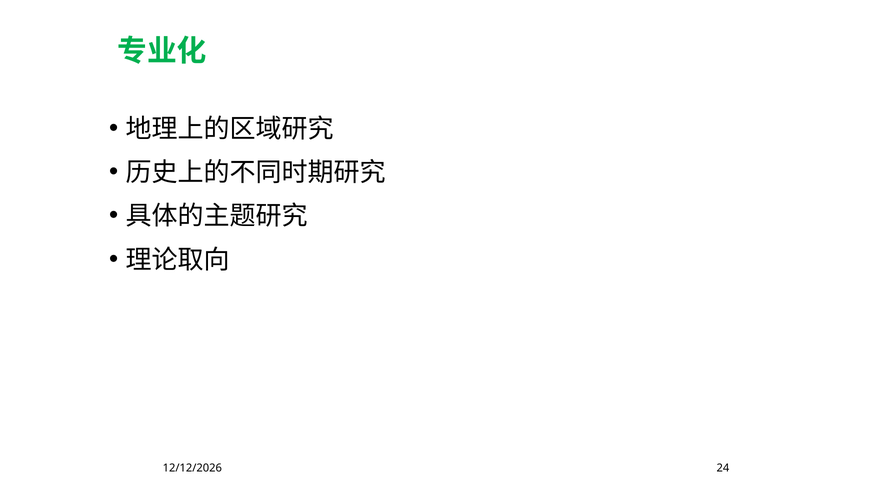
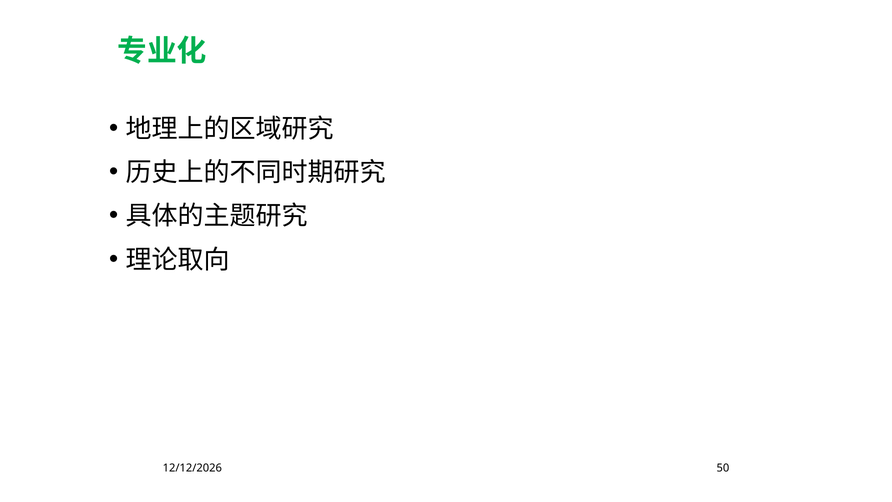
24: 24 -> 50 (723, 468)
